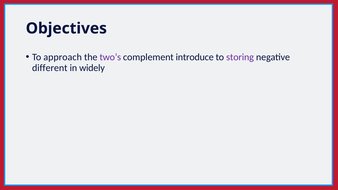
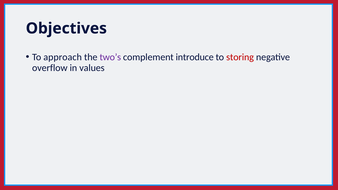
storing colour: purple -> red (240, 57)
different: different -> overflow (50, 68)
widely: widely -> values (92, 68)
